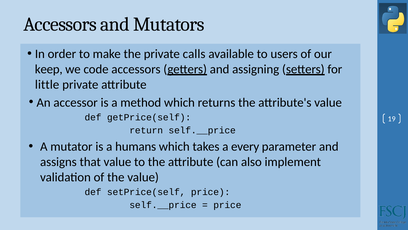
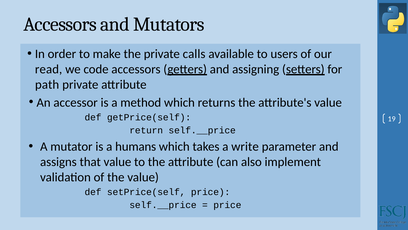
keep: keep -> read (49, 69)
little: little -> path (47, 84)
every: every -> write (245, 146)
